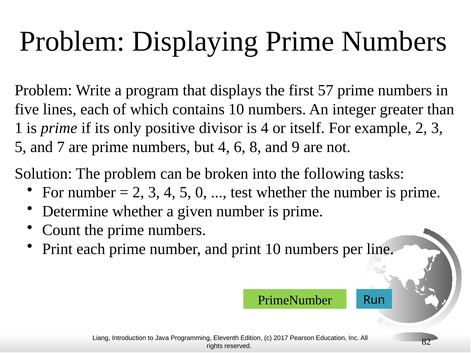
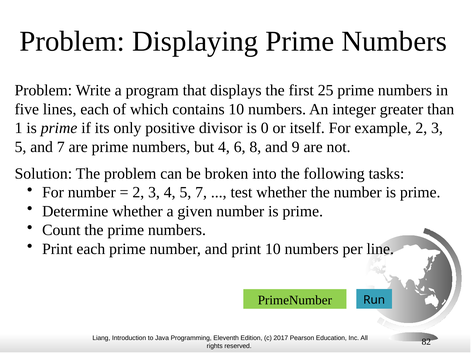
57: 57 -> 25 (326, 91)
is 4: 4 -> 0 (265, 128)
5 0: 0 -> 7 (201, 193)
